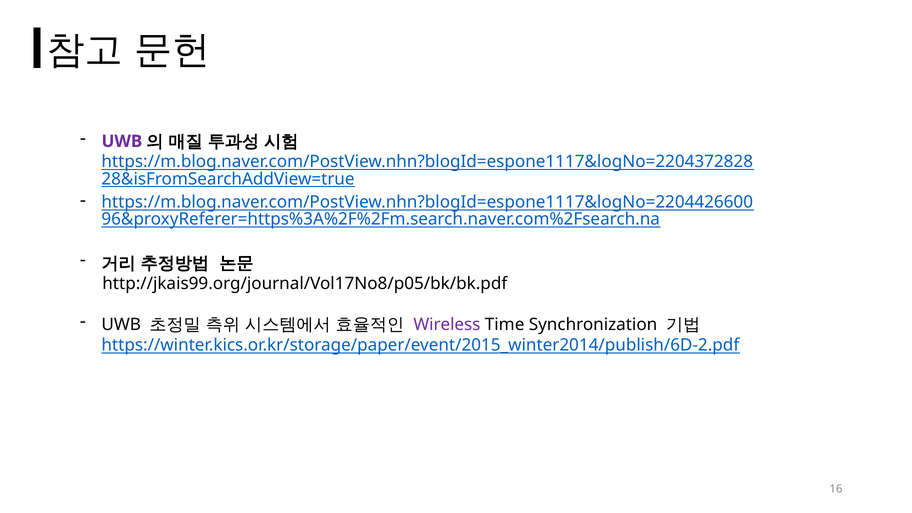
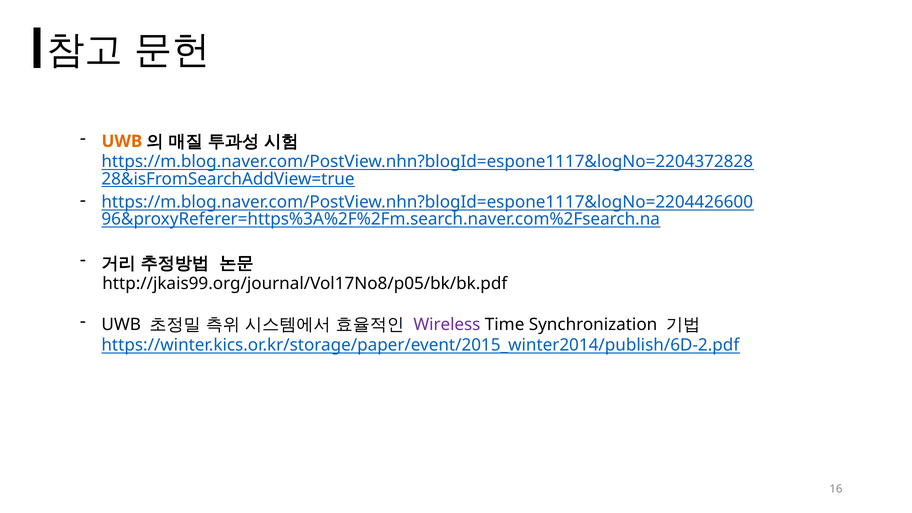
UWB colour: purple -> orange (122, 141)
